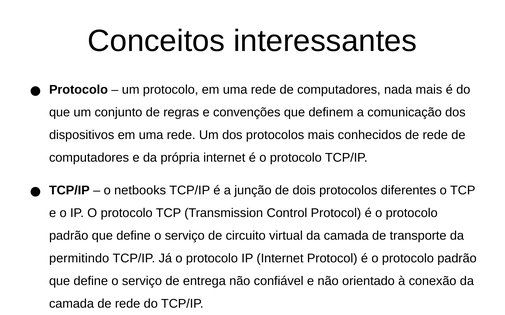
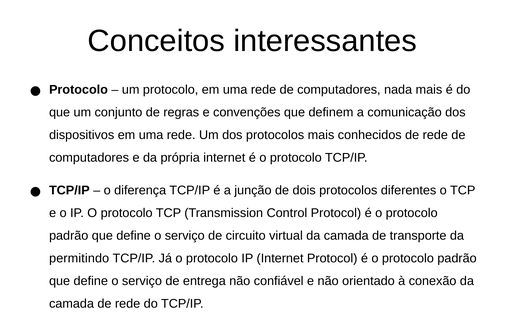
netbooks: netbooks -> diferença (140, 191)
